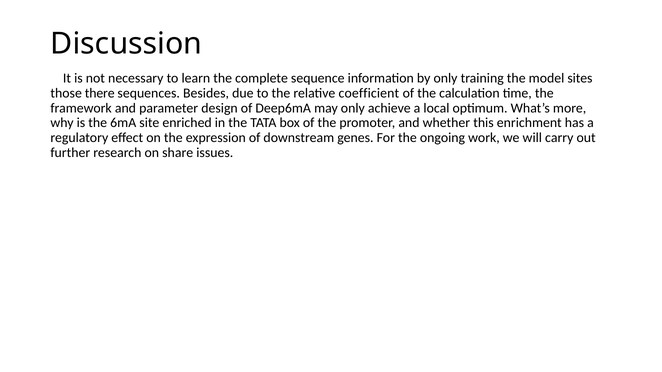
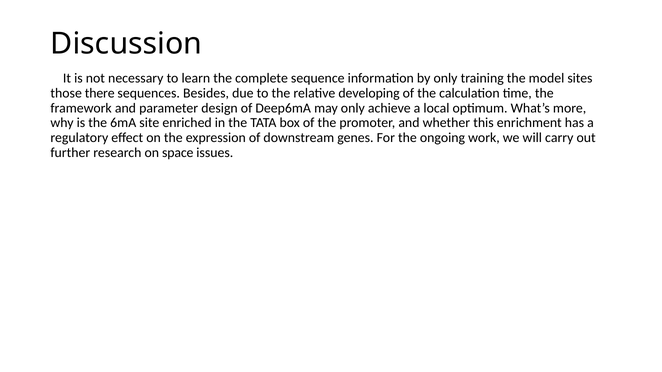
coefficient: coefficient -> developing (369, 93)
share: share -> space (178, 153)
